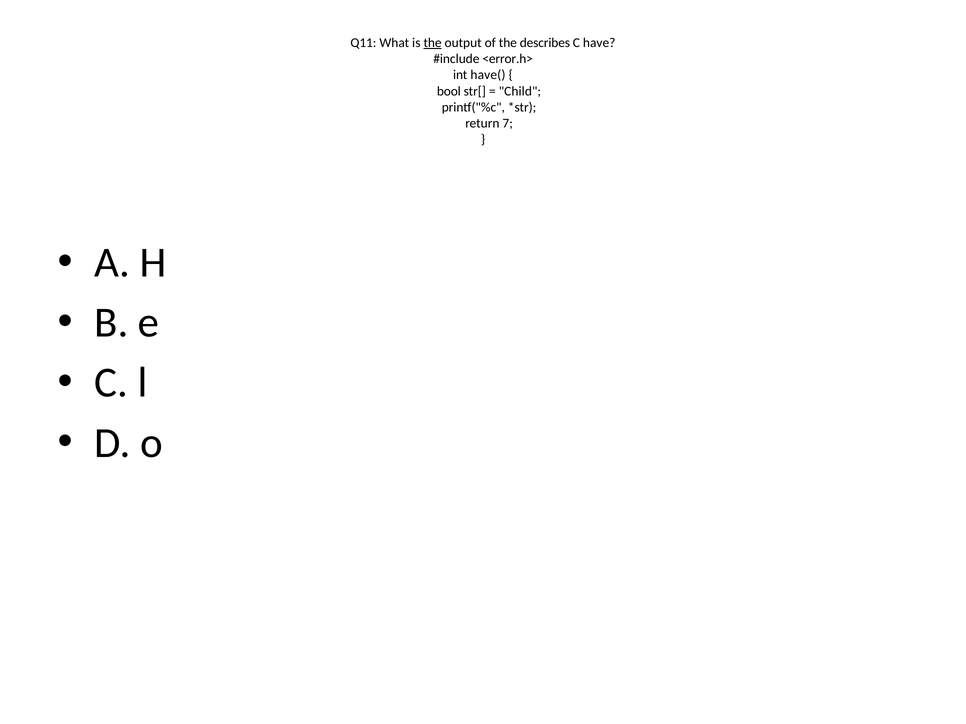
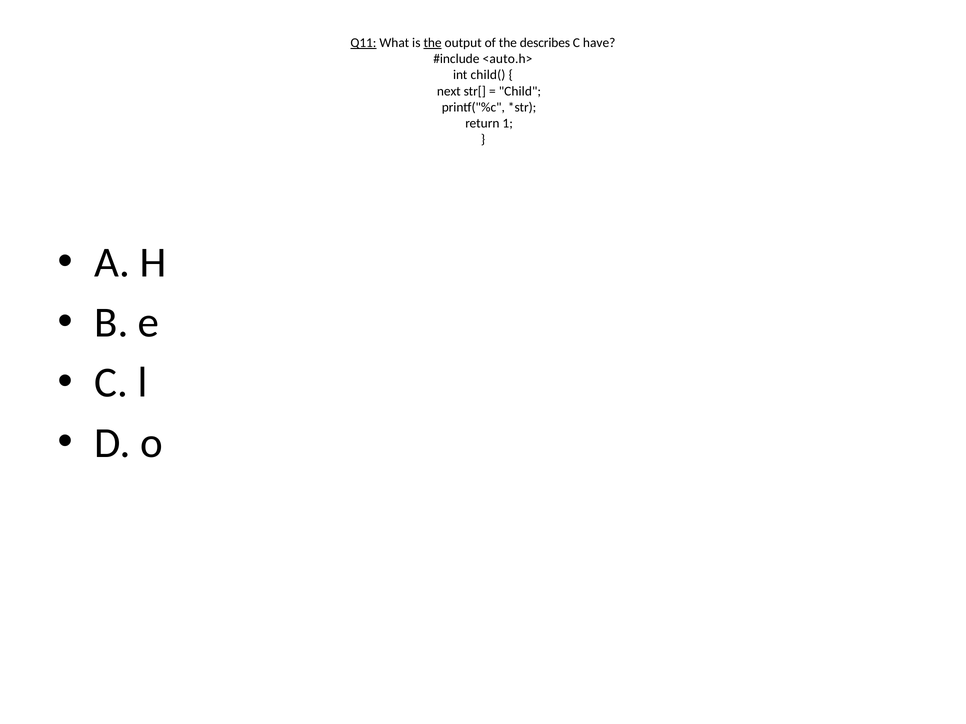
Q11 underline: none -> present (363, 43)
<error.h>: <error.h> -> <auto.h> (508, 59)
have(: have( -> child( (488, 75)
bool: bool -> next (449, 91)
7: 7 -> 1 (508, 123)
